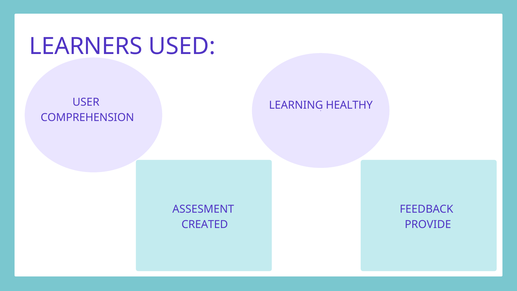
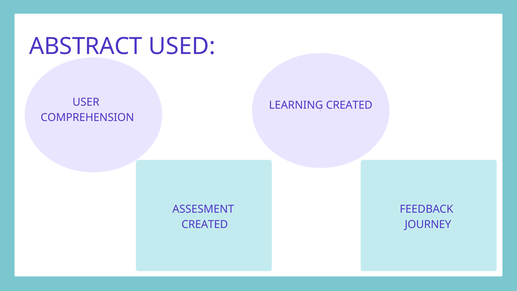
LEARNERS: LEARNERS -> ABSTRACT (86, 46)
HEALTHY: HEALTHY -> CREATED (349, 105)
PROVIDE: PROVIDE -> JOURNEY (428, 224)
